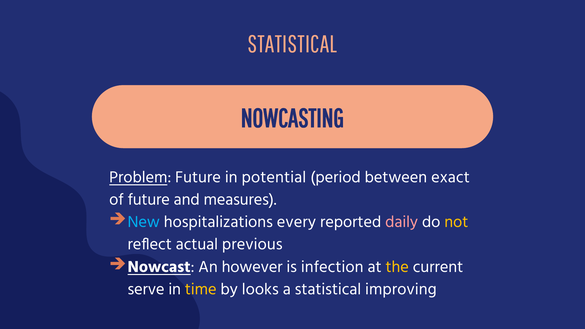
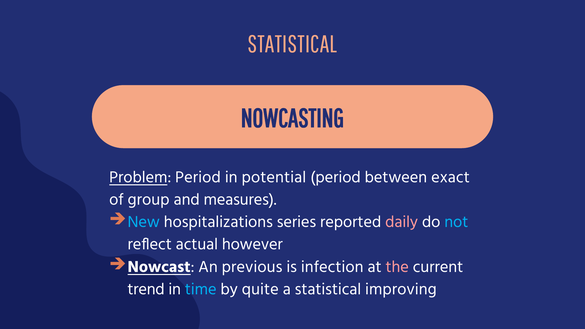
Problem Future: Future -> Period (198, 177)
of future: future -> group (149, 199)
every: every -> series (296, 222)
not colour: yellow -> light blue (456, 222)
previous: previous -> however (252, 244)
however: however -> previous (252, 267)
the colour: yellow -> pink (397, 267)
serve: serve -> trend (146, 289)
time colour: yellow -> light blue (201, 289)
looks: looks -> quite (260, 289)
